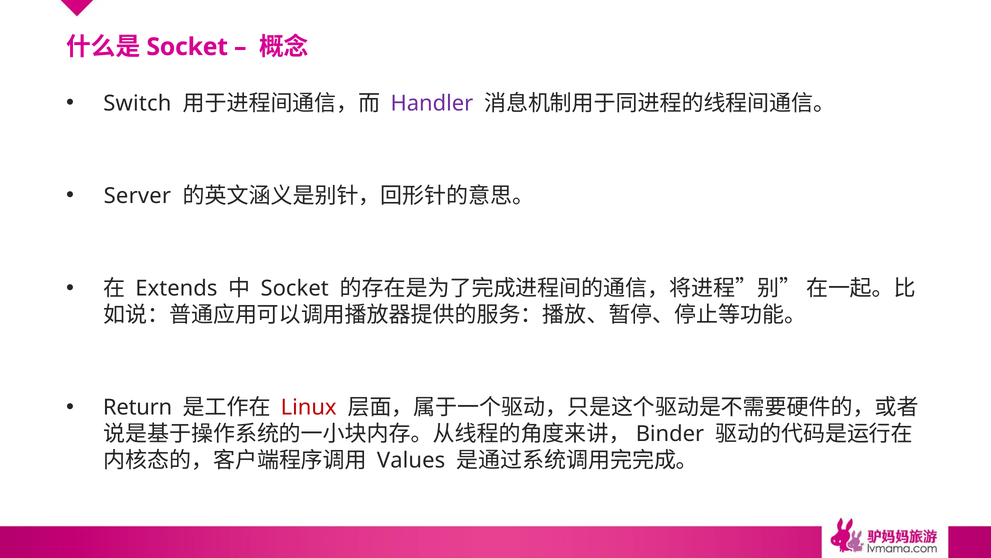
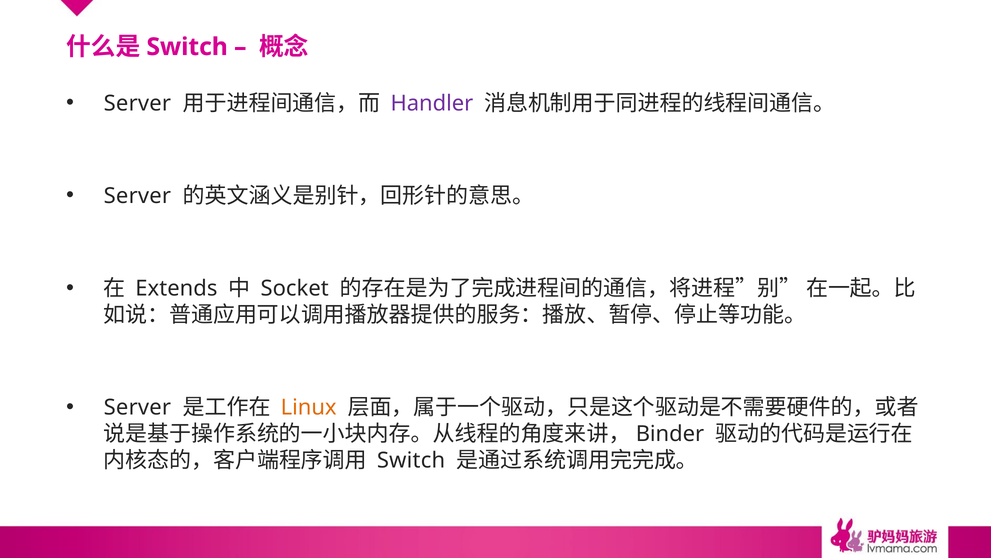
Socket: Socket -> Switch (187, 47)
Switch: Switch -> Server (137, 103)
Return: Return -> Server (137, 407)
Linux colour: red -> orange (309, 407)
Values: Values -> Switch (411, 460)
